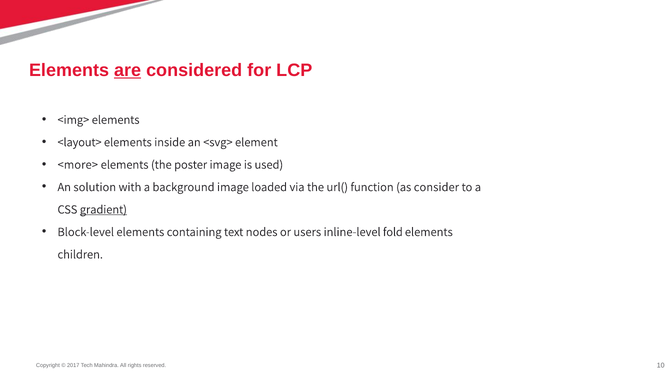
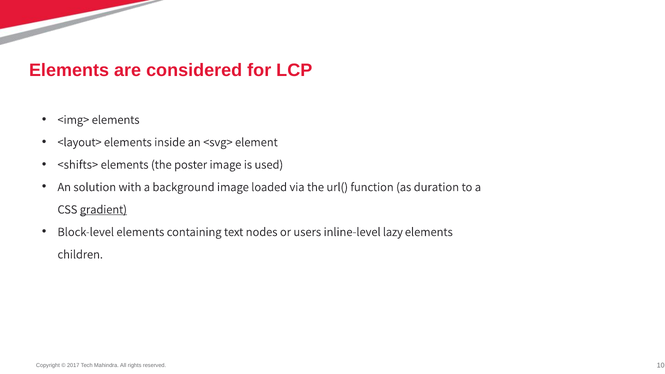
are underline: present -> none (128, 70)
<more>: <more> -> <shifts> (78, 165)
consider: consider -> duration (436, 187)
fold: fold -> lazy (393, 232)
